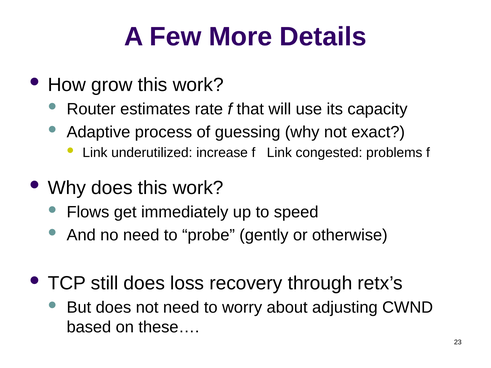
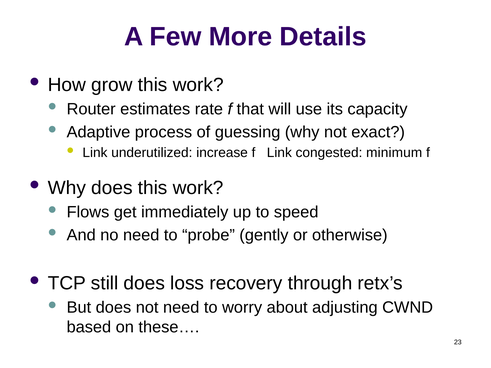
problems: problems -> minimum (394, 153)
